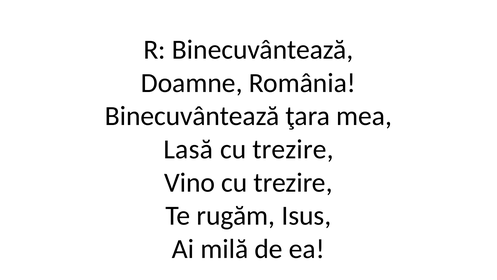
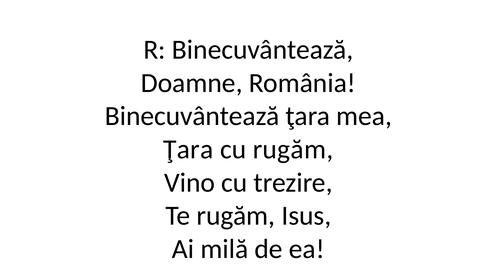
Lasă: Lasă -> Ţara (188, 149)
trezire: trezire -> rugăm (293, 149)
